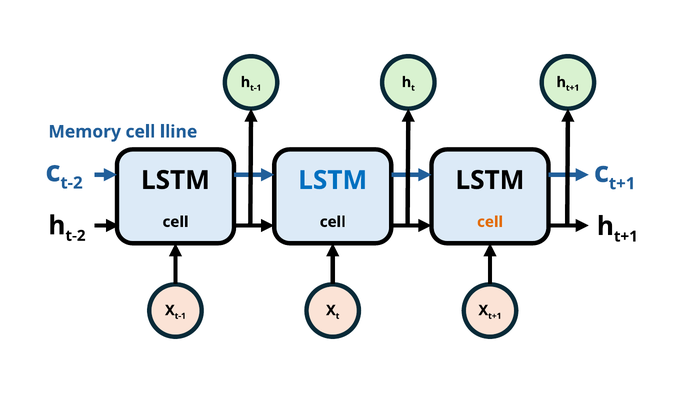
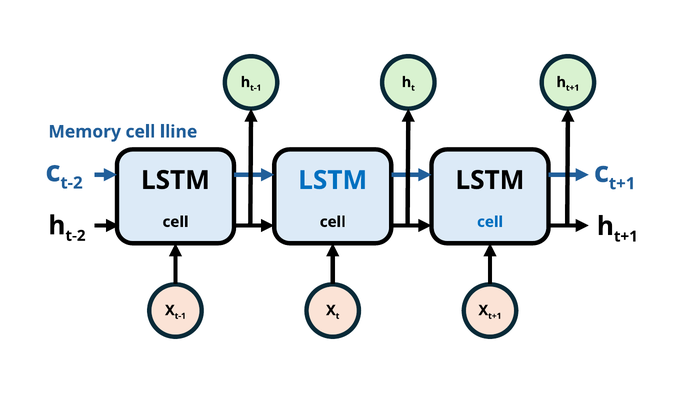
cell colour: orange -> blue (490, 222)
